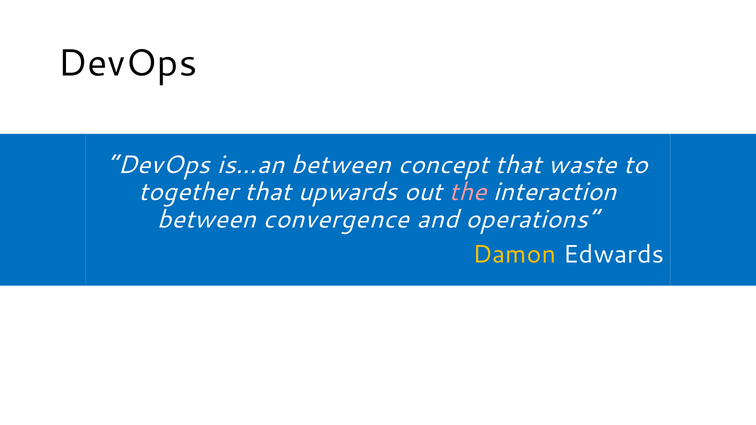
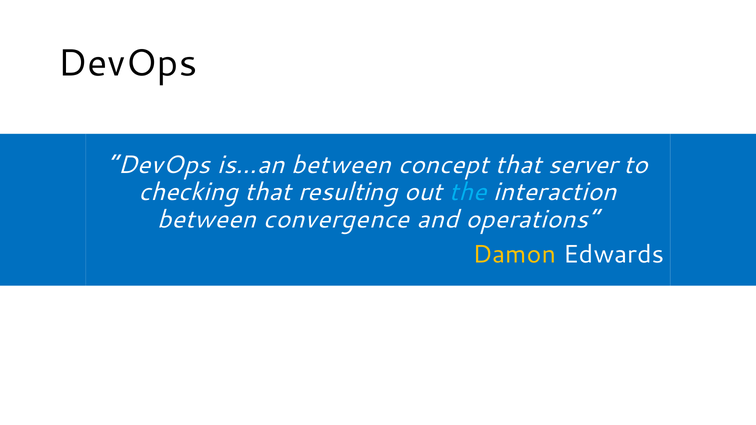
waste: waste -> server (583, 165)
together: together -> checking (188, 192)
upwards: upwards -> resulting (348, 192)
the colour: pink -> light blue (468, 192)
